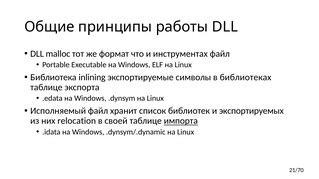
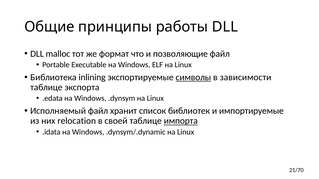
инструментах: инструментах -> позволяющие (180, 54)
символы underline: none -> present (193, 78)
библиотеках: библиотеках -> зависимости (246, 78)
экспортируемых: экспортируемых -> импортируемые (251, 111)
